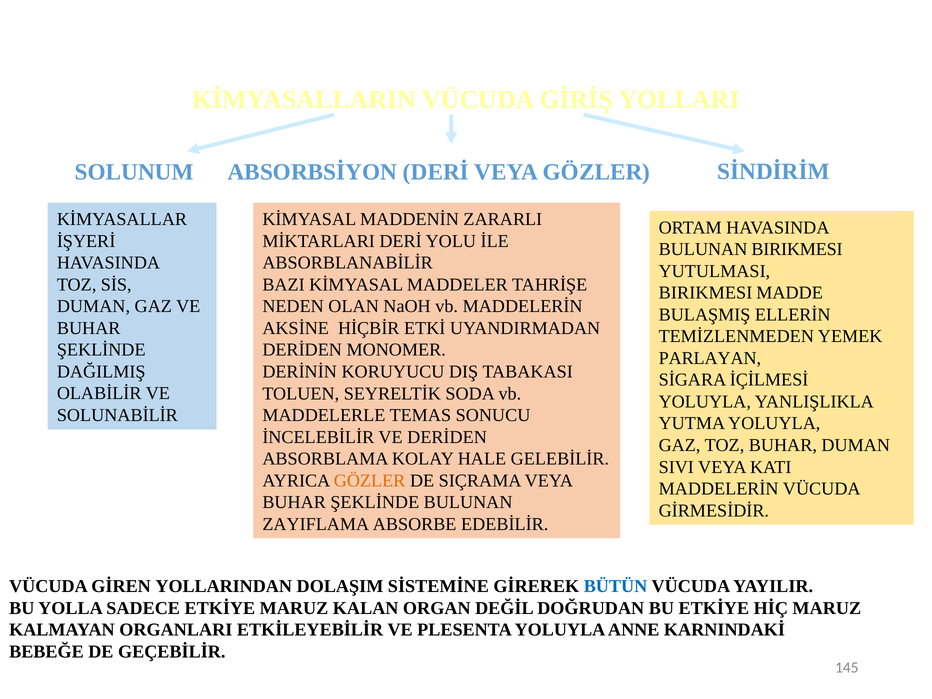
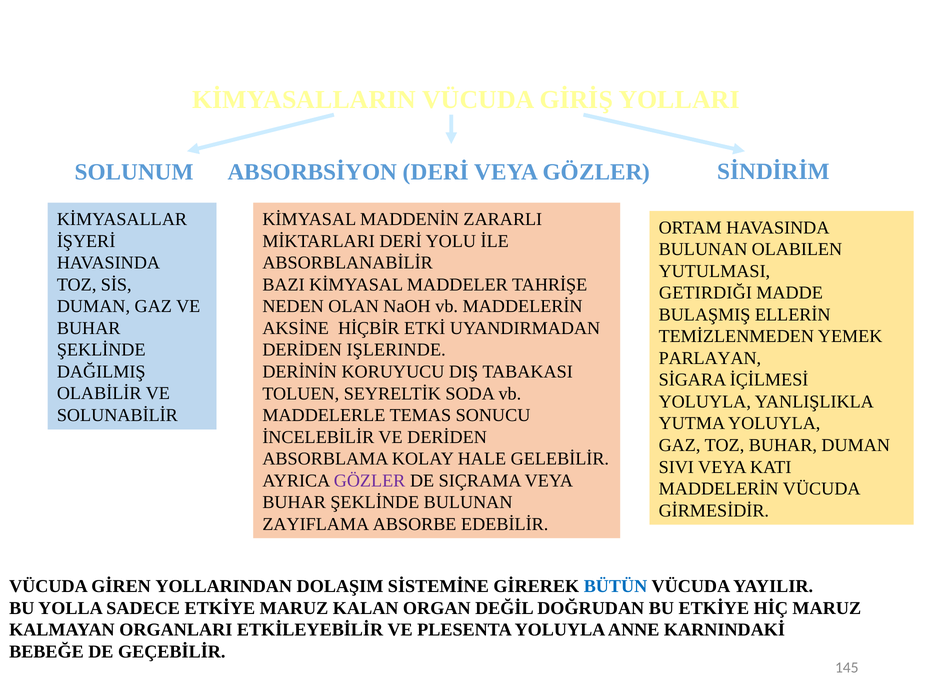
BULUNAN BIRIKMESI: BIRIKMESI -> OLABILEN (797, 249)
BIRIKMESI: BIRIKMESI -> GETIRDIĞI (705, 293)
MONOMER: MONOMER -> IŞLERINDE (396, 350)
GÖZLER colour: orange -> purple (370, 481)
